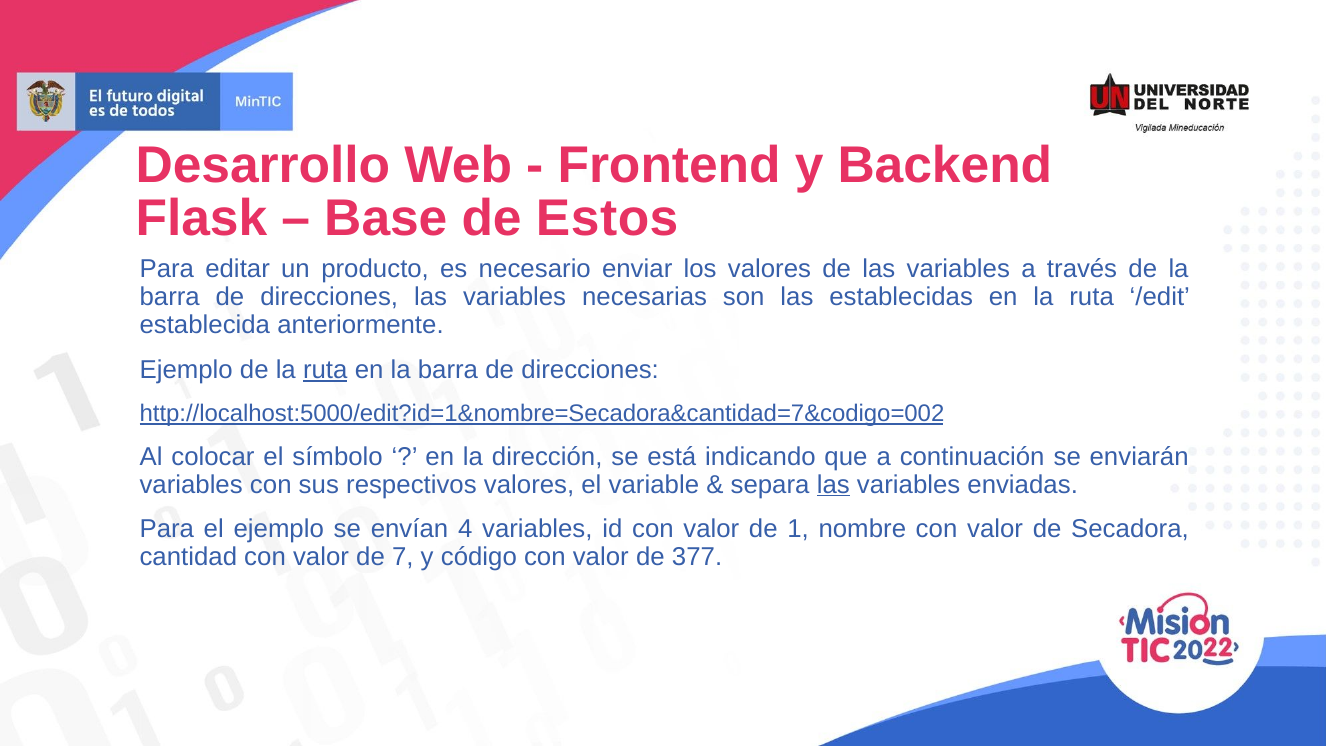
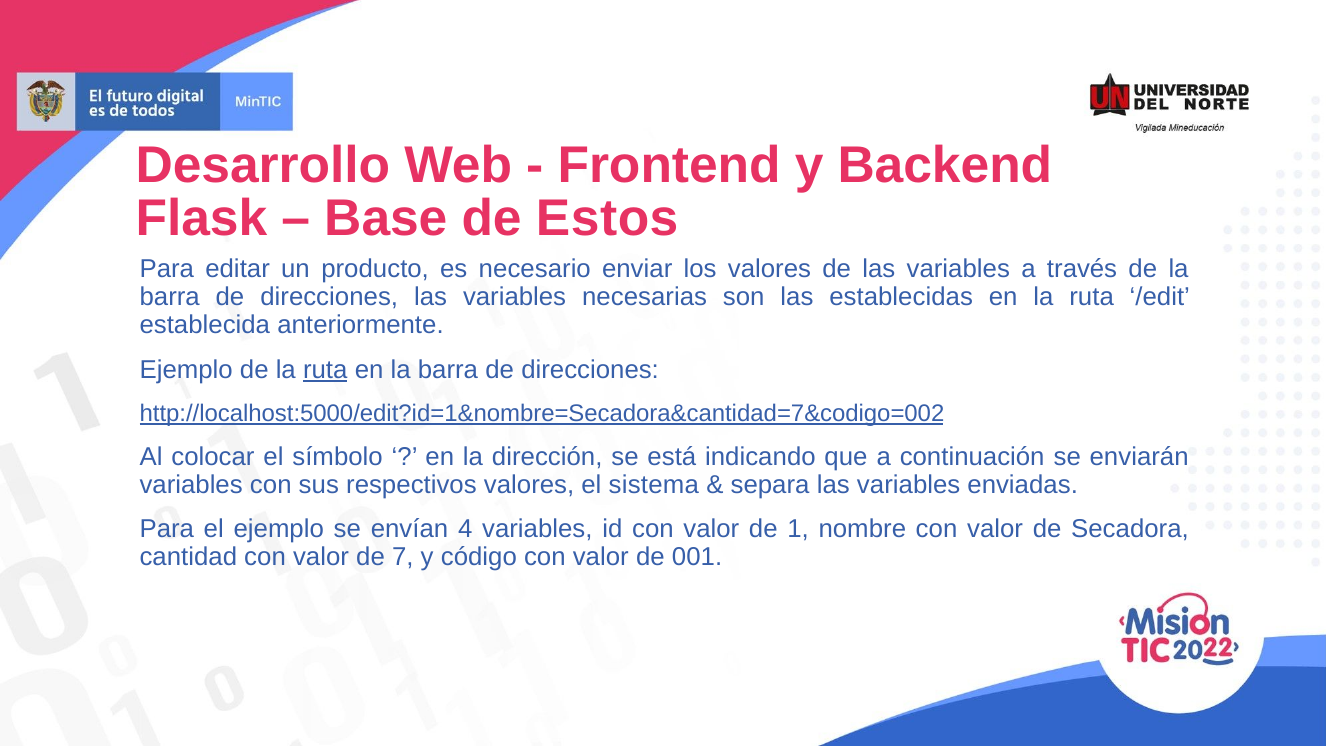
variable: variable -> sistema (654, 484)
las underline: present -> none (833, 484)
377: 377 -> 001 (697, 557)
